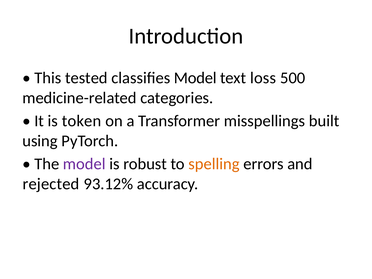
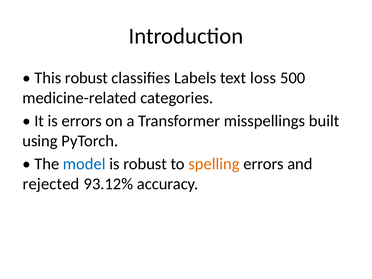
This tested: tested -> robust (86, 78)
classifies Model: Model -> Labels (195, 78)
is token: token -> errors (82, 121)
model colour: purple -> blue (84, 164)
